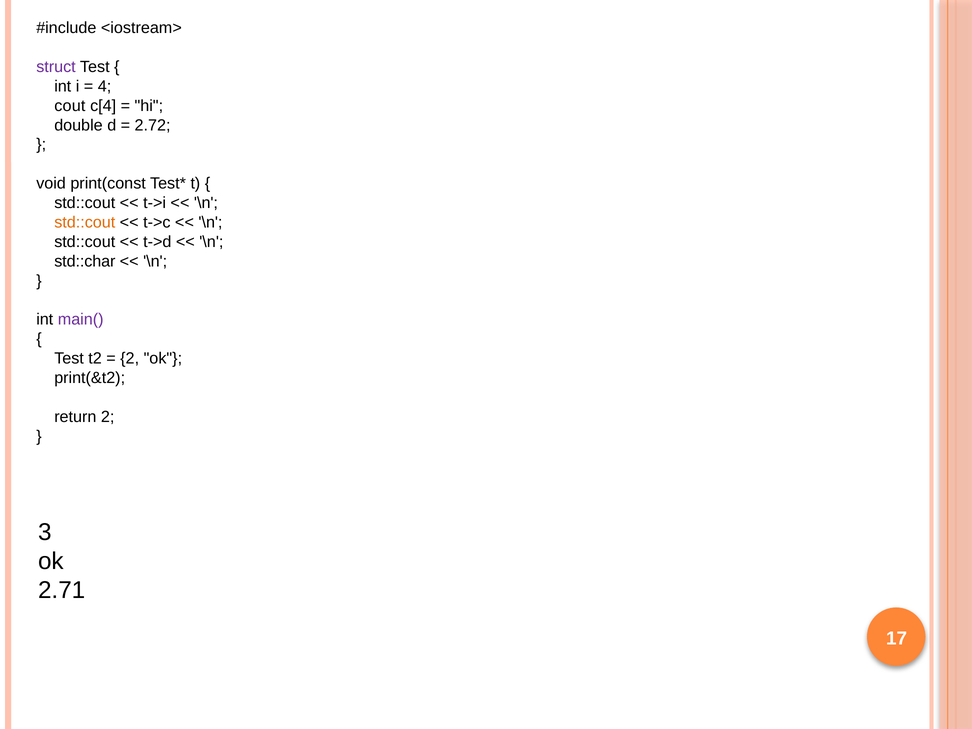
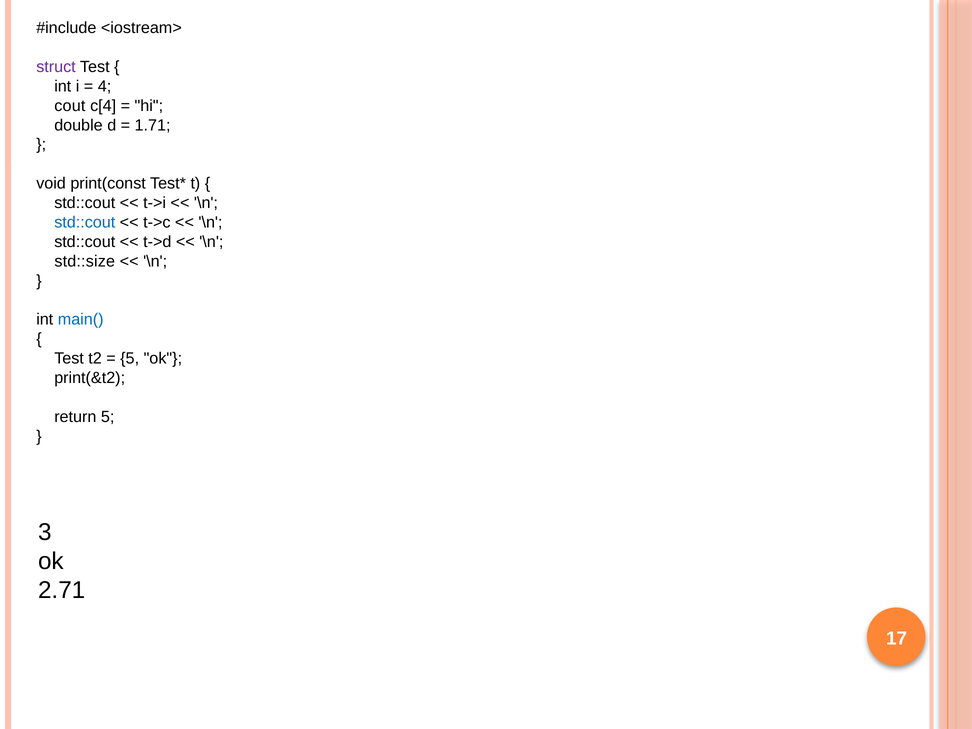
2.72: 2.72 -> 1.71 (153, 125)
std::cout colour: orange -> blue (85, 222)
std::char: std::char -> std::size (85, 261)
main( colour: purple -> blue (81, 320)
2: 2 -> 5 (130, 358)
return 2: 2 -> 5 (108, 417)
